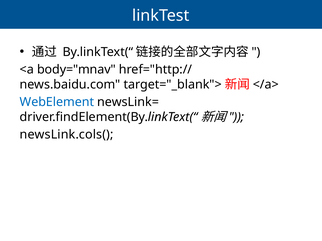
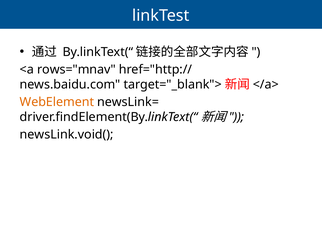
body="mnav: body="mnav -> rows="mnav (76, 70)
WebElement colour: blue -> orange (57, 102)
newsLink.cols(: newsLink.cols( -> newsLink.void( (67, 135)
